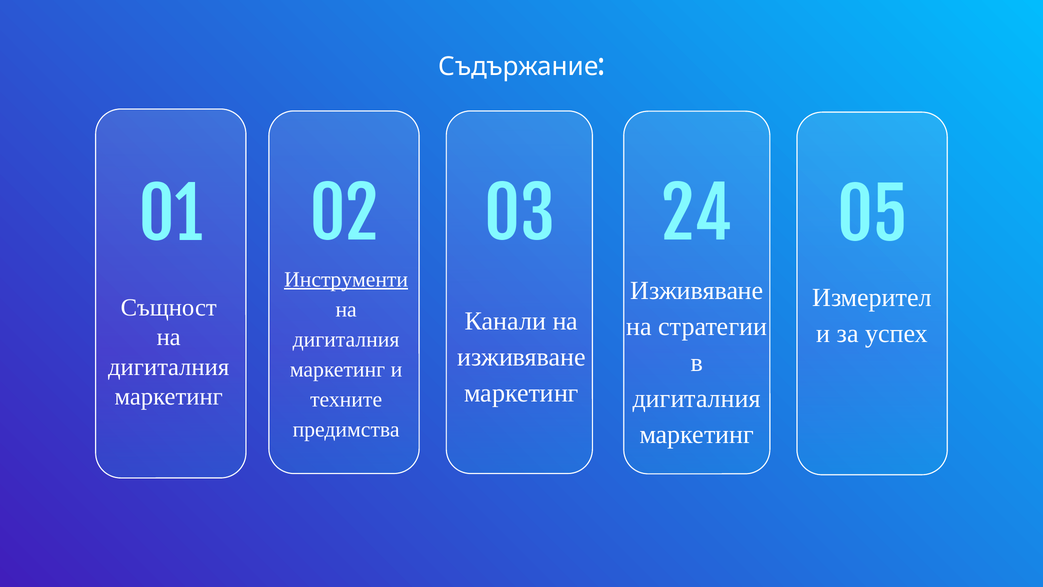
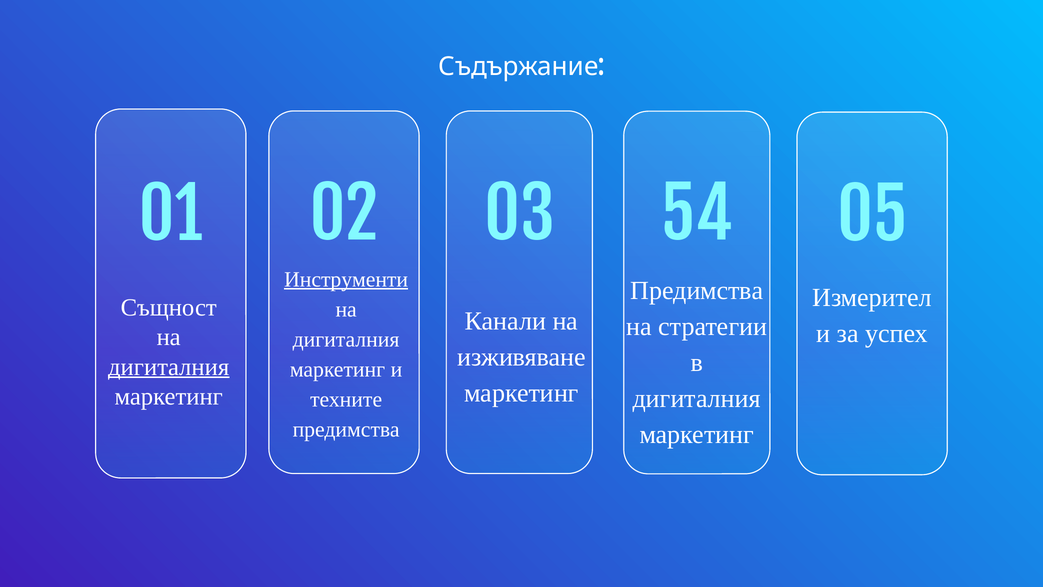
24: 24 -> 54 (697, 217)
Изживяване: Изживяване -> Предимства (697, 291)
дигиталния underline: none -> present (169, 367)
